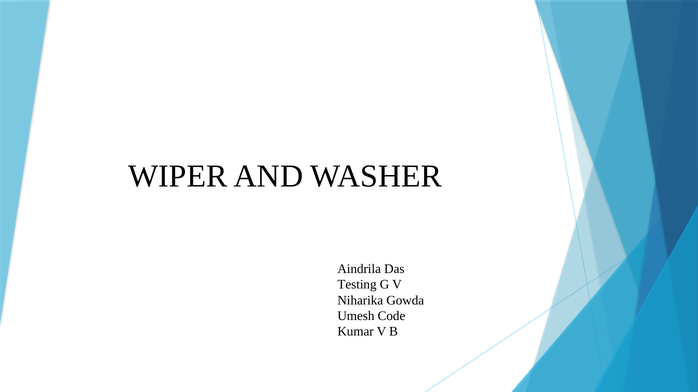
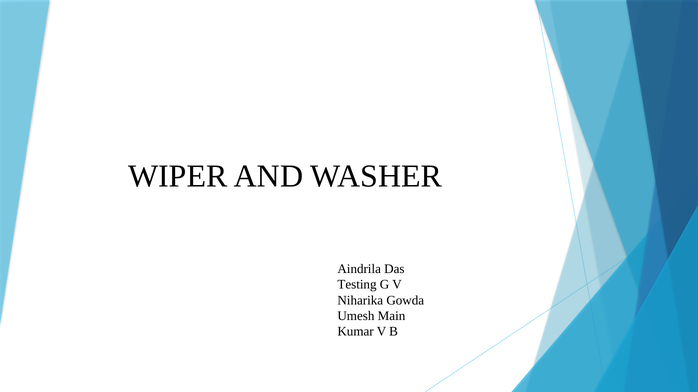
Code: Code -> Main (392, 316)
